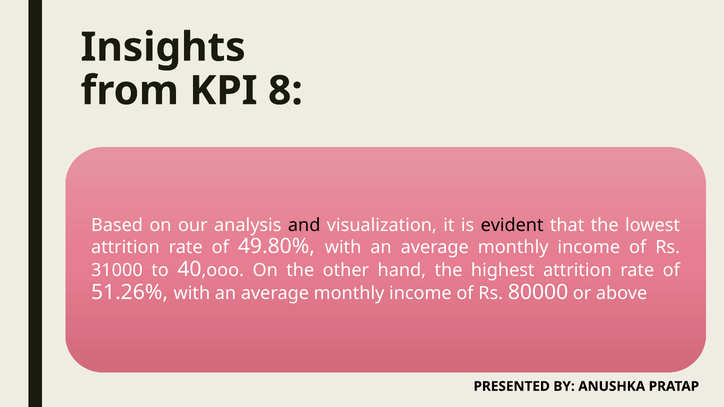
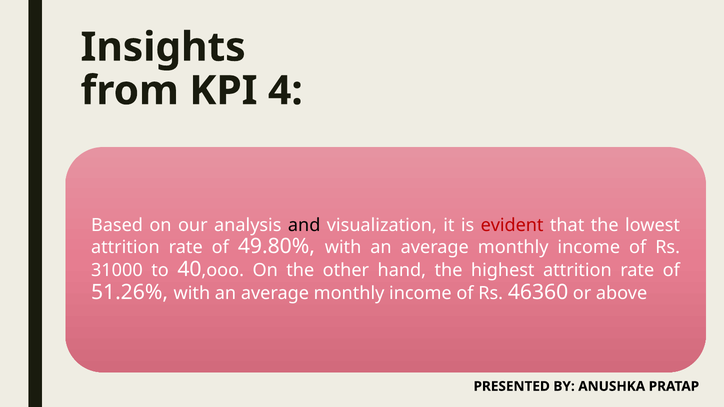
8: 8 -> 4 (285, 91)
evident colour: black -> red (512, 226)
80000: 80000 -> 46360 (538, 292)
